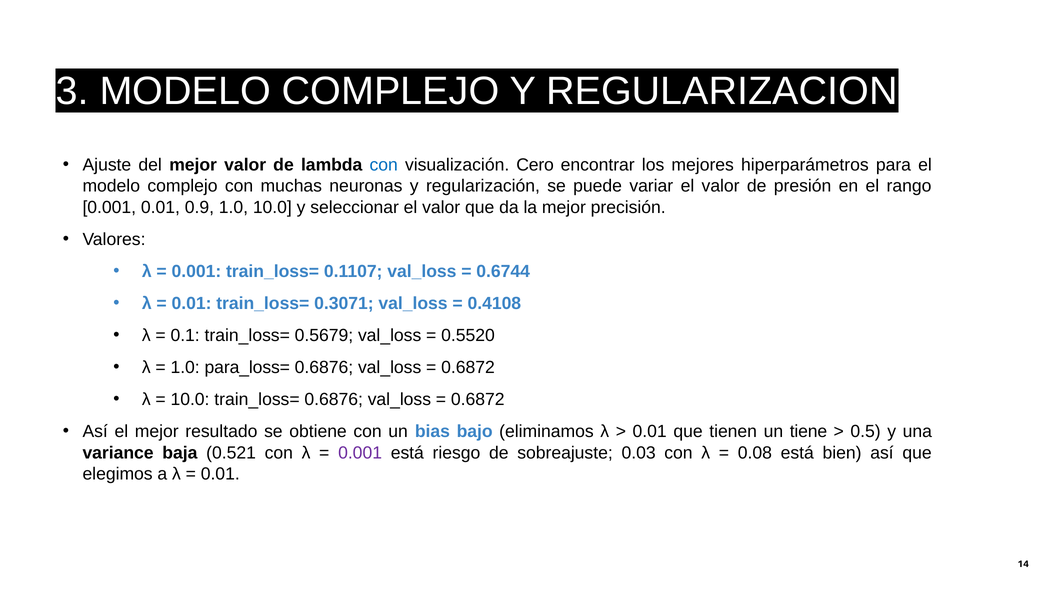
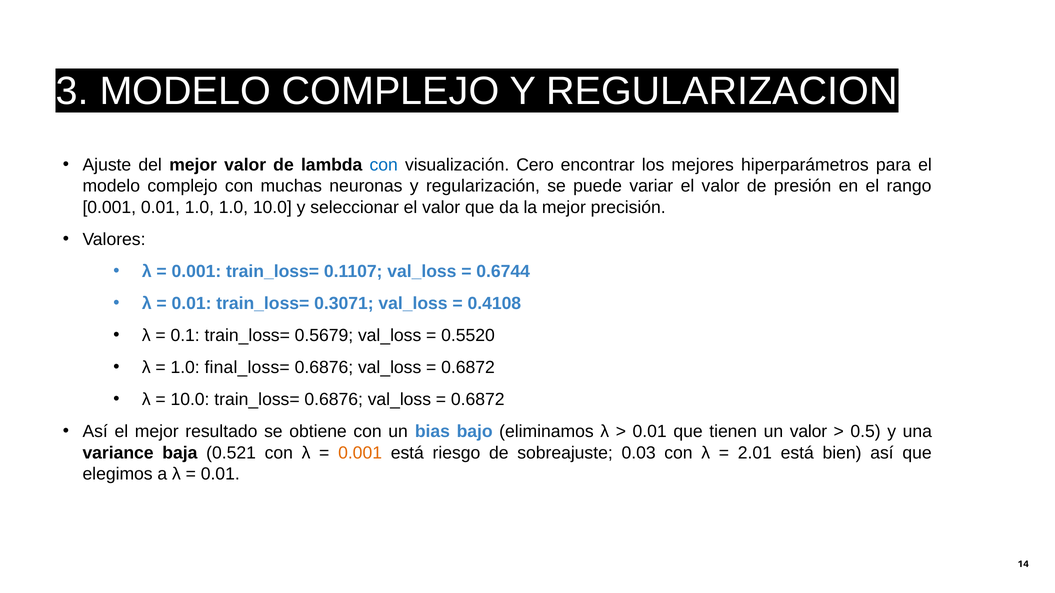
0.01 0.9: 0.9 -> 1.0 (199, 207)
para_loss=: para_loss= -> final_loss= (247, 368)
un tiene: tiene -> valor (808, 432)
0.001 colour: purple -> orange (360, 453)
0.08: 0.08 -> 2.01 (755, 453)
